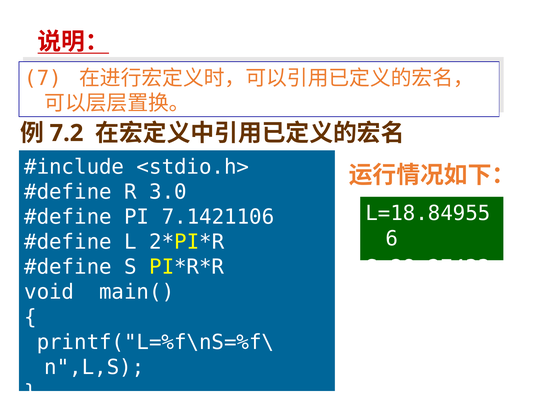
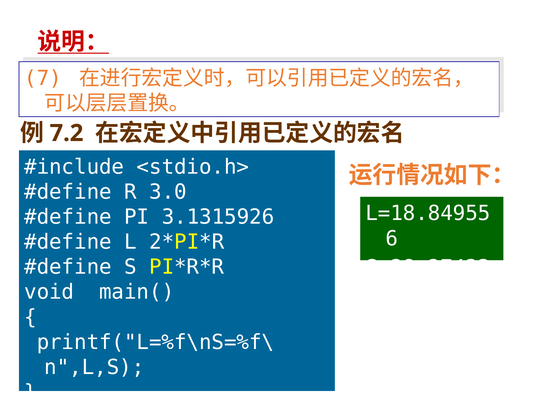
7.1421106: 7.1421106 -> 3.1315926 (218, 217)
